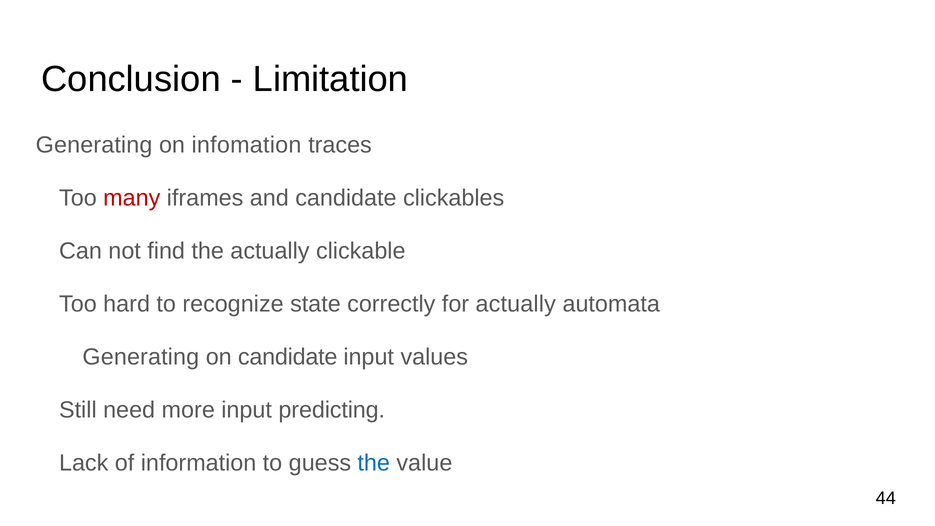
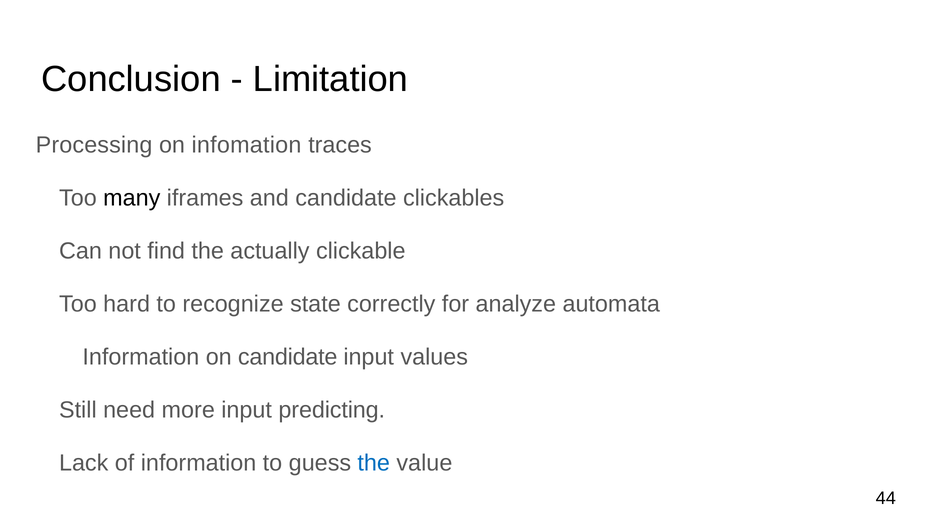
Generating: Generating -> Processing (94, 145)
many colour: red -> black (132, 198)
for actually: actually -> analyze (516, 304)
Generating: Generating -> Information (141, 357)
